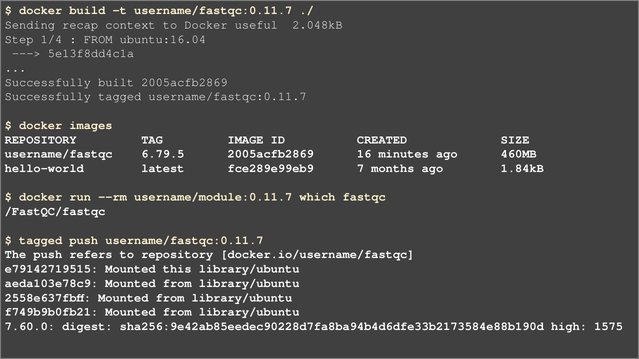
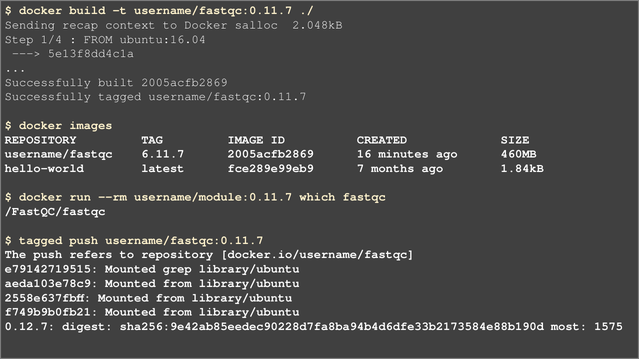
useful: useful -> salloc (256, 25)
6.79.5: 6.79.5 -> 6.11.7 (163, 154)
this: this -> grep (177, 269)
7.60.0: 7.60.0 -> 0.12.7 (30, 327)
high: high -> most (569, 327)
